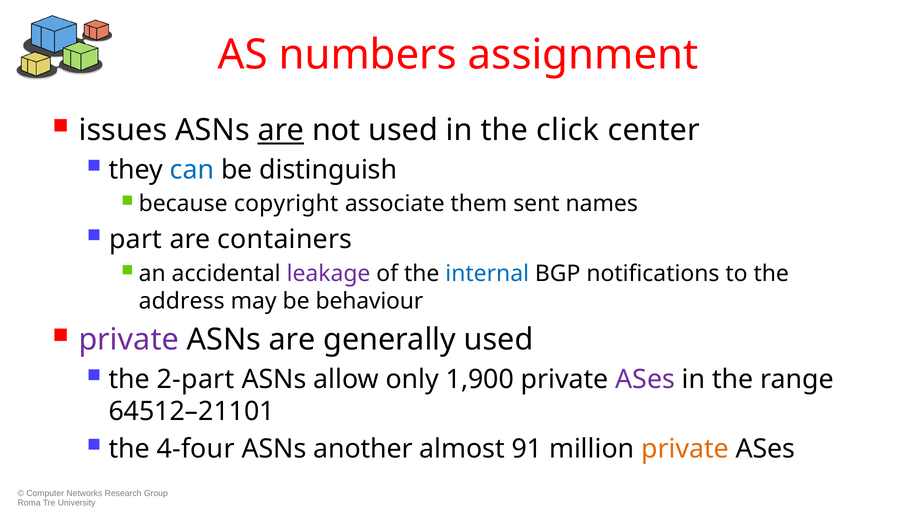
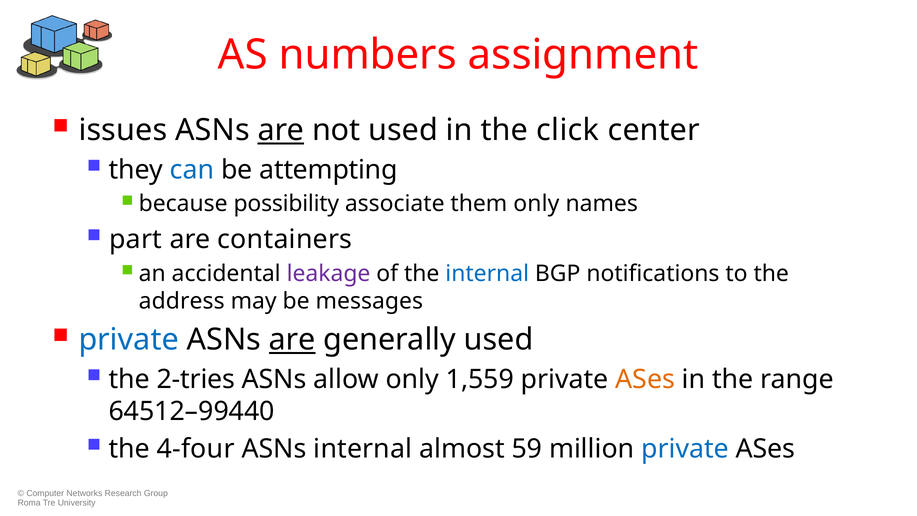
distinguish: distinguish -> attempting (328, 170)
copyright: copyright -> possibility (286, 204)
them sent: sent -> only (536, 204)
behaviour: behaviour -> messages (369, 301)
private colour: purple -> blue (129, 340)
are underline: none -> present (292, 340)
2-part: 2-part -> 2-tries (196, 379)
1,900: 1,900 -> 1,559 (480, 379)
ASes colour: purple -> orange (645, 379)
64512–21101: 64512–21101 -> 64512–99440 (192, 411)
ASNs another: another -> internal (363, 449)
91: 91 -> 59 (527, 449)
private colour: orange -> blue (685, 449)
